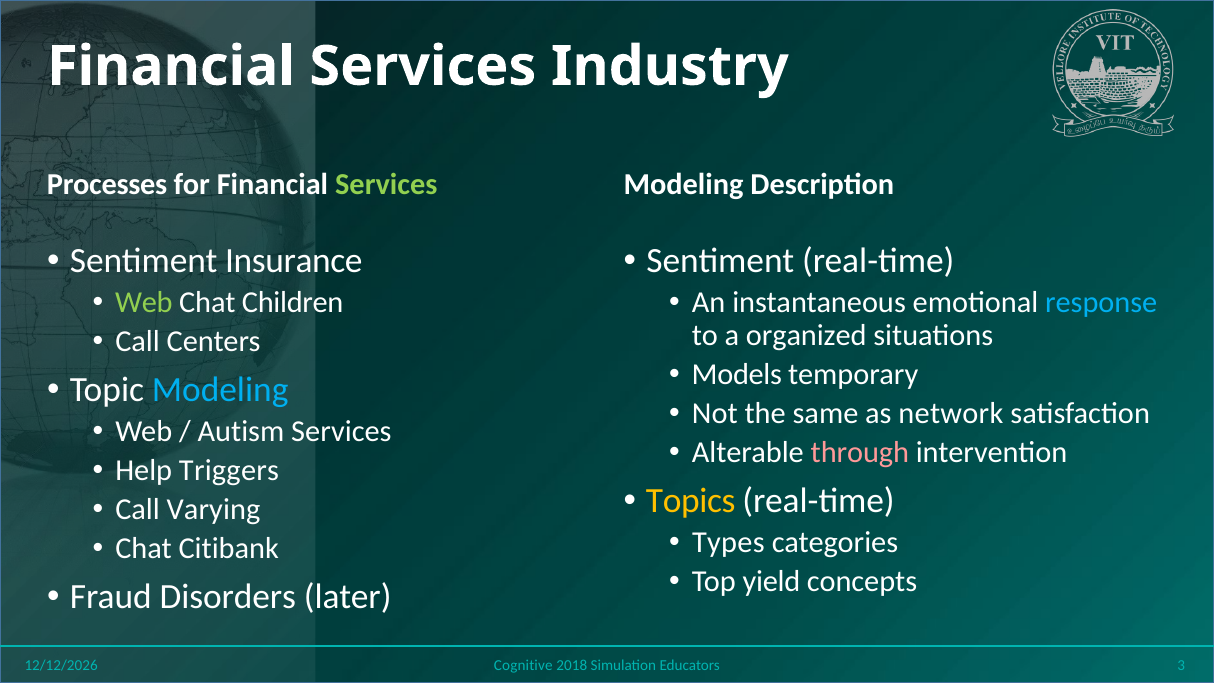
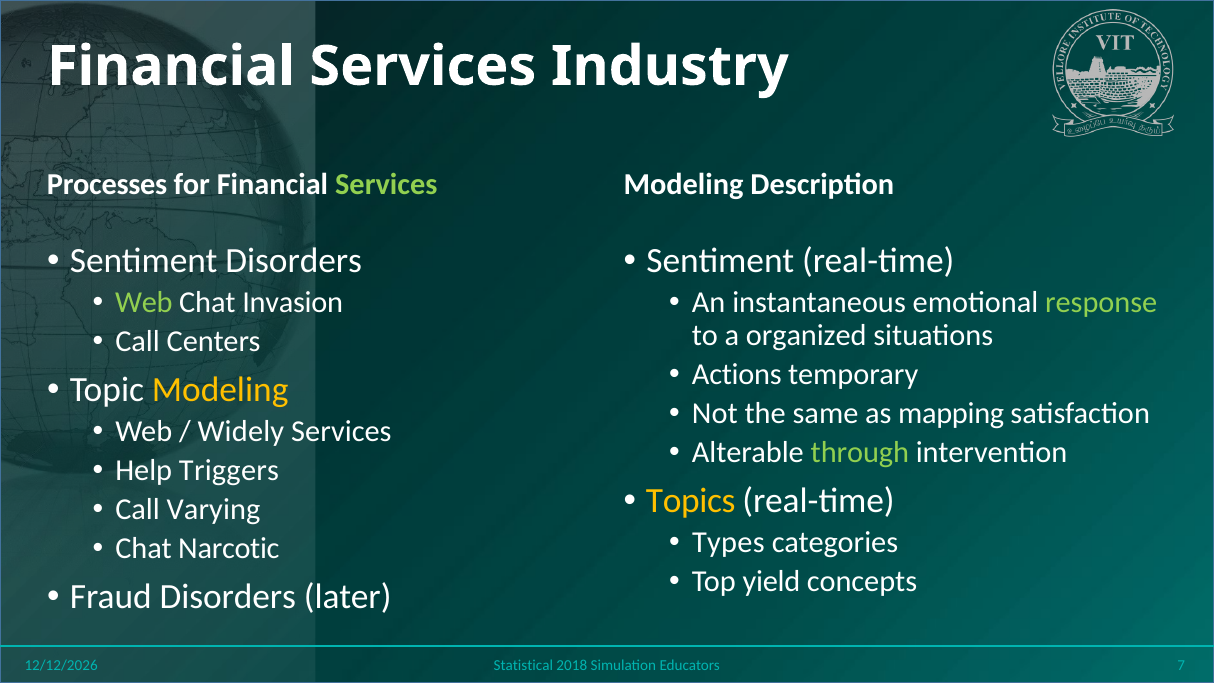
Sentiment Insurance: Insurance -> Disorders (294, 261)
Children: Children -> Invasion (293, 303)
response colour: light blue -> light green (1101, 303)
Models: Models -> Actions (737, 374)
Modeling colour: light blue -> yellow (220, 390)
network: network -> mapping (951, 414)
Autism: Autism -> Widely (241, 432)
through colour: pink -> light green (860, 453)
Citibank: Citibank -> Narcotic (229, 549)
Cognitive: Cognitive -> Statistical (523, 665)
3: 3 -> 7 (1181, 665)
